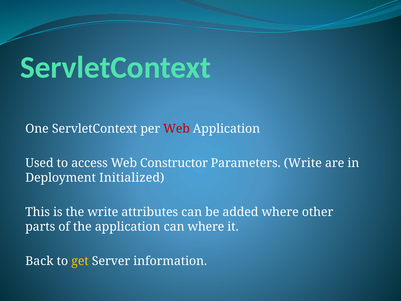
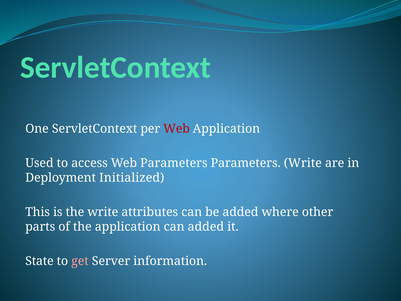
Web Constructor: Constructor -> Parameters (174, 163)
can where: where -> added (206, 227)
Back: Back -> State (39, 261)
get colour: yellow -> pink (80, 261)
